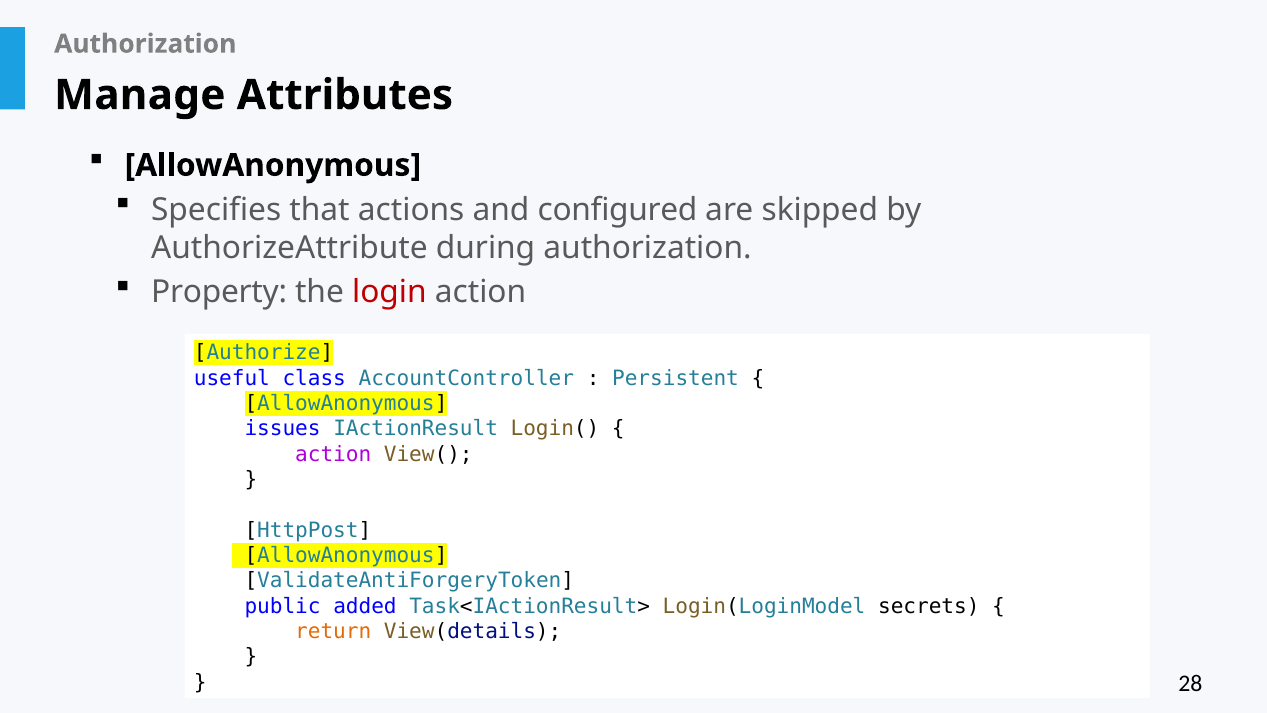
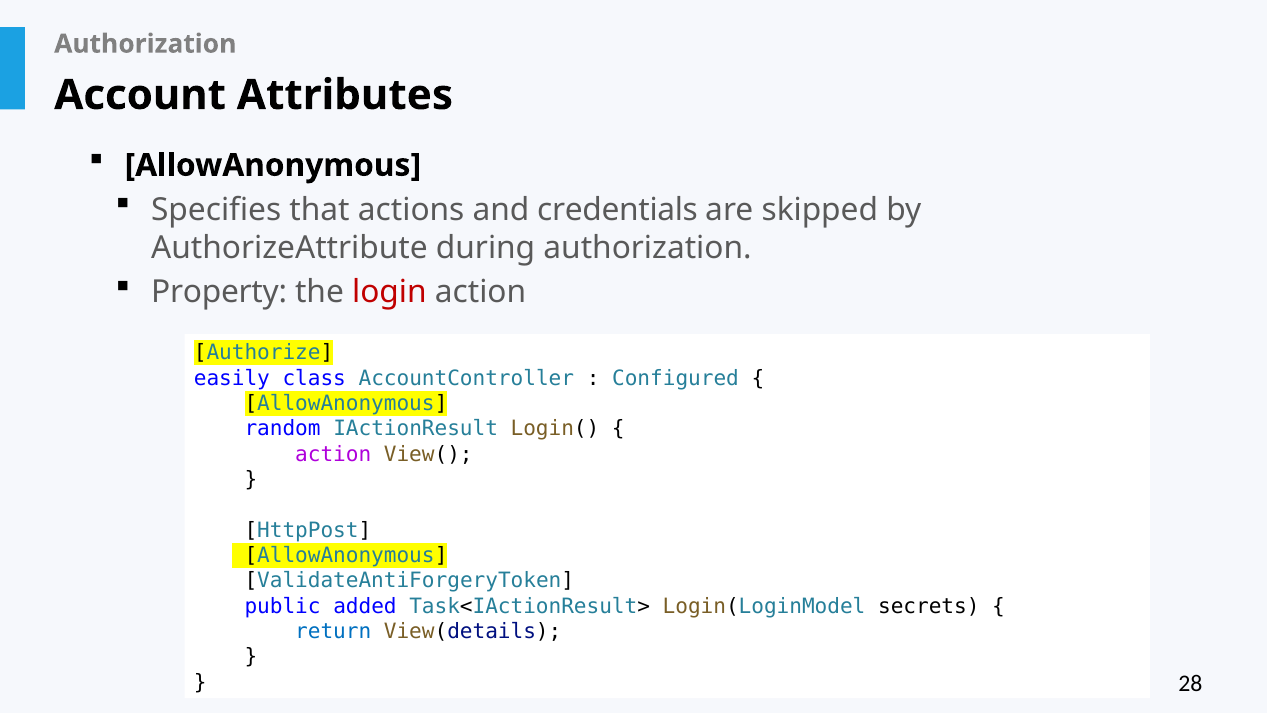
Manage: Manage -> Account (140, 95)
configured: configured -> credentials (618, 210)
useful: useful -> easily (232, 378)
Persistent: Persistent -> Configured (676, 378)
issues: issues -> random (283, 429)
return colour: orange -> blue (333, 631)
